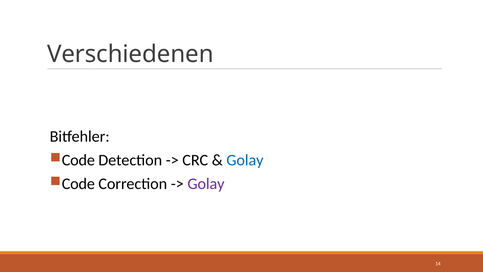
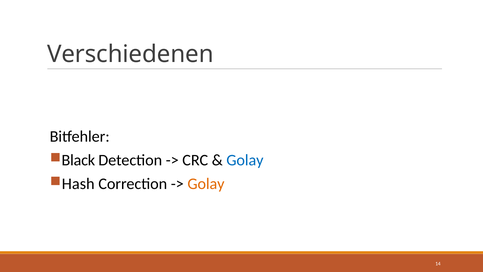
Code: Code -> Black (78, 160)
Code: Code -> Hash (78, 184)
Golay colour: purple -> orange (206, 184)
